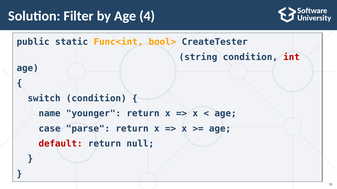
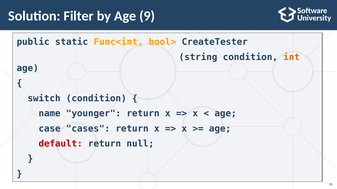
4: 4 -> 9 (147, 16)
int colour: red -> orange (292, 57)
parse: parse -> cases (88, 129)
